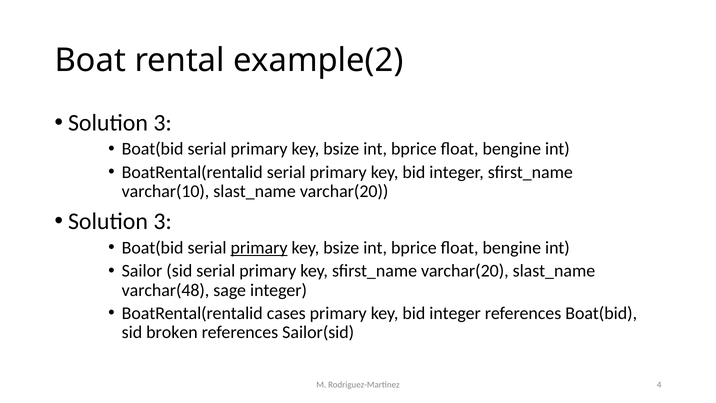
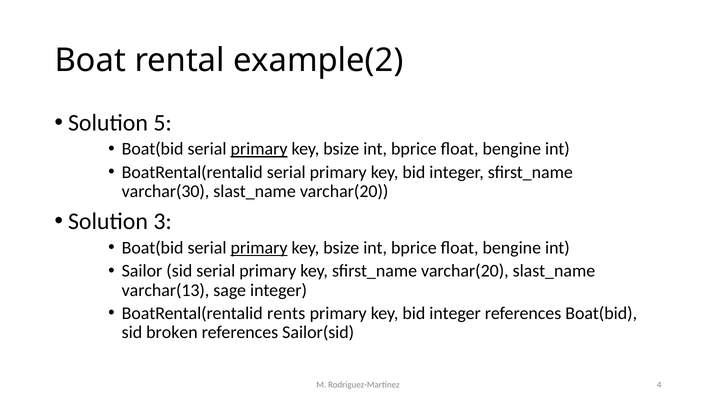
3: 3 -> 5 (163, 123)
primary underline: none -> present (259, 149)
varchar(10: varchar(10 -> varchar(30 (166, 191)
varchar(48: varchar(48 -> varchar(13 (166, 290)
cases: cases -> rents (286, 313)
